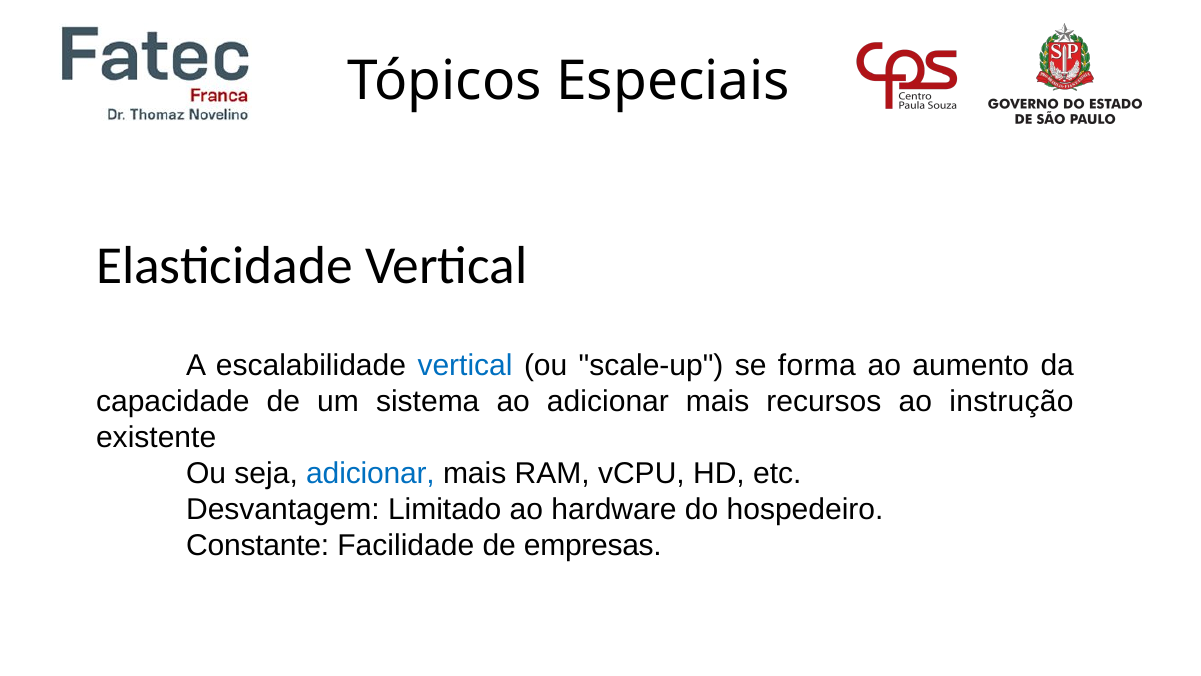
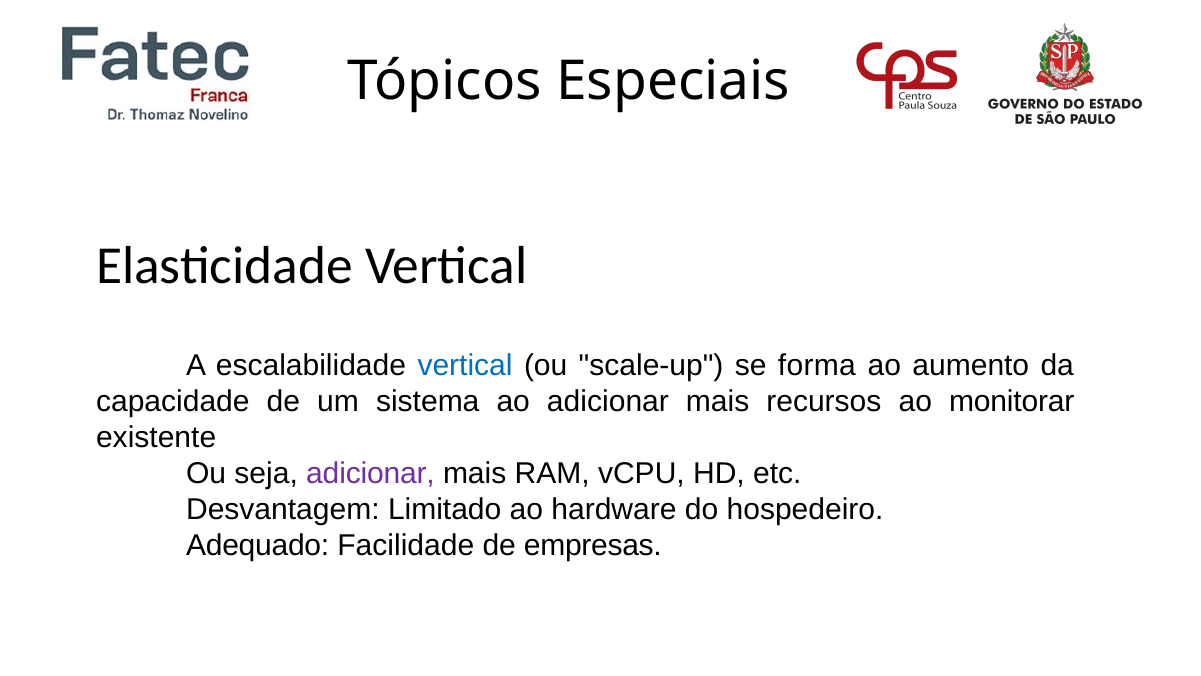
instrução: instrução -> monitorar (1012, 401)
adicionar colour: blue -> purple (371, 473)
Constante: Constante -> Adequado (258, 545)
